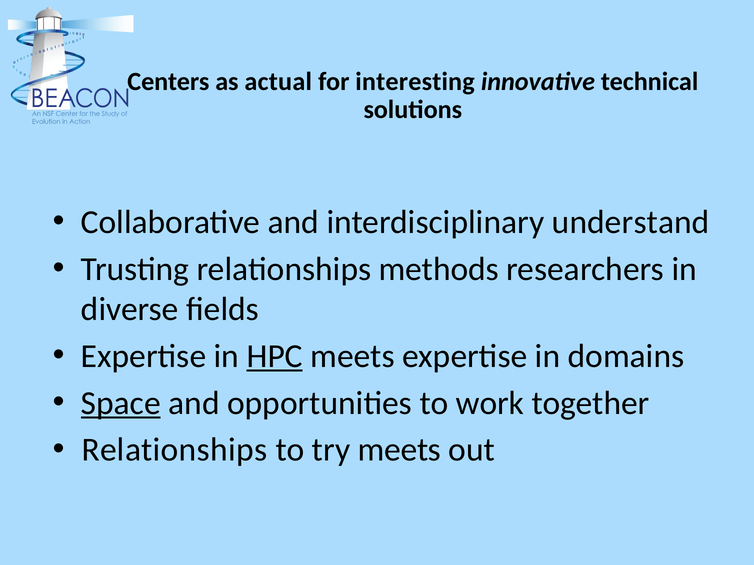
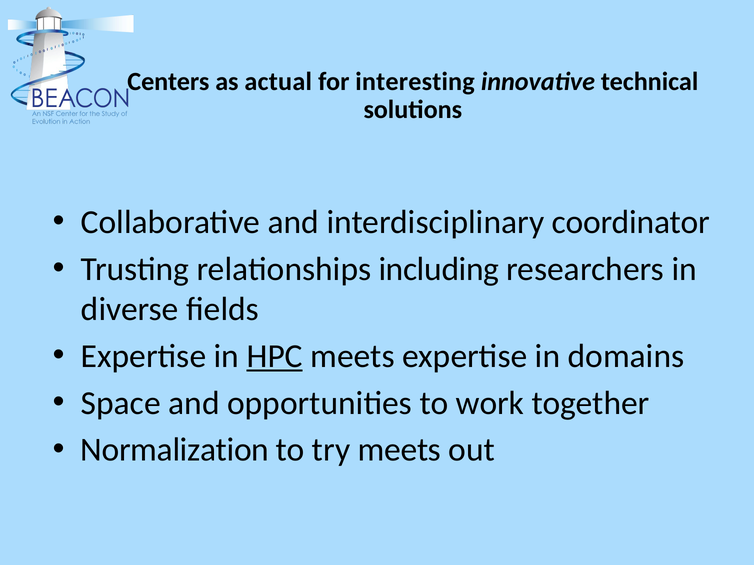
understand: understand -> coordinator (631, 222)
methods: methods -> including (439, 269)
Space underline: present -> none (121, 403)
Relationships: Relationships -> Normalization (175, 450)
